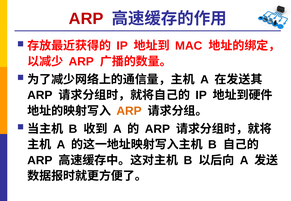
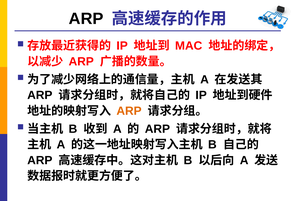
ARP colour: red -> black (86, 19)
